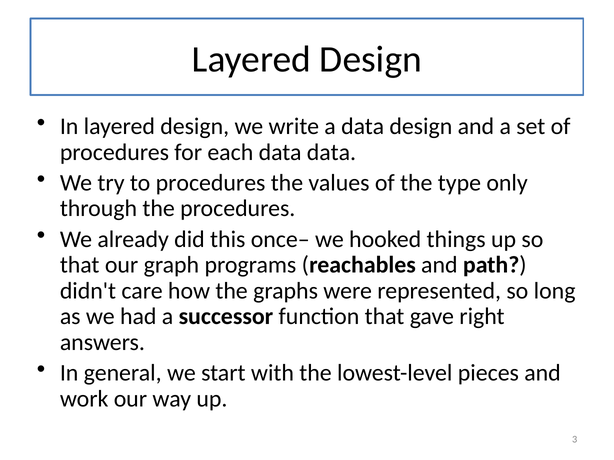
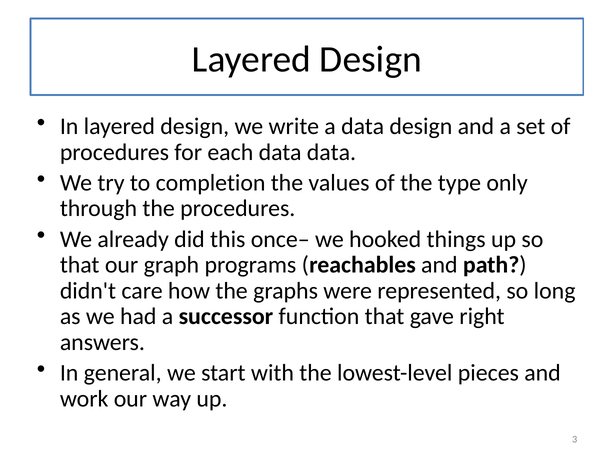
to procedures: procedures -> completion (211, 183)
